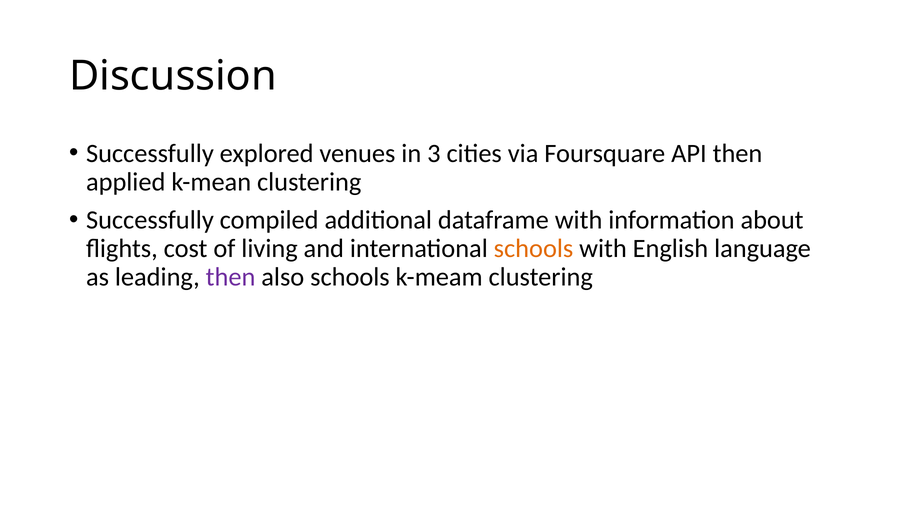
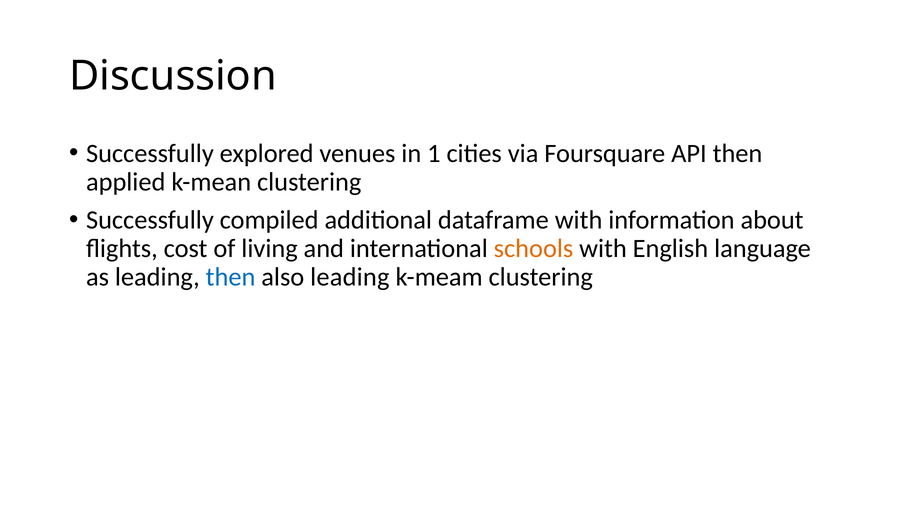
3: 3 -> 1 (434, 153)
then colour: purple -> blue (231, 277)
also schools: schools -> leading (350, 277)
